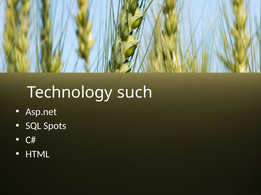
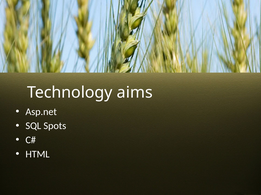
such: such -> aims (135, 93)
